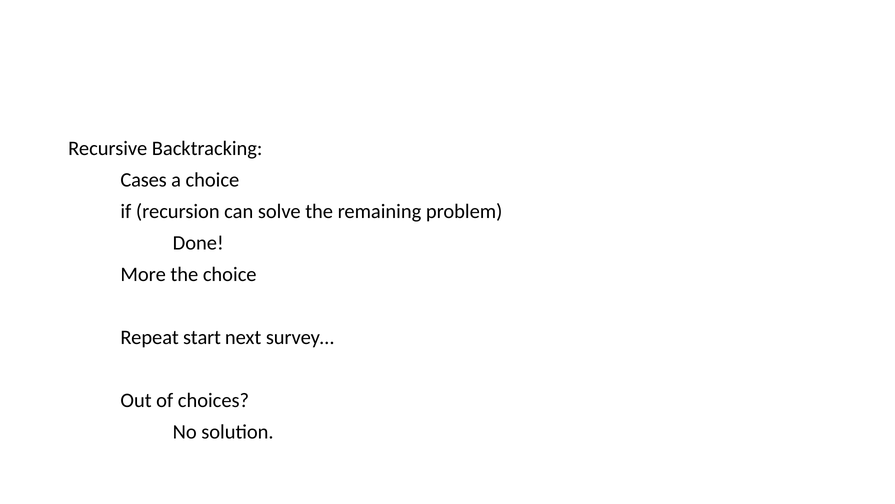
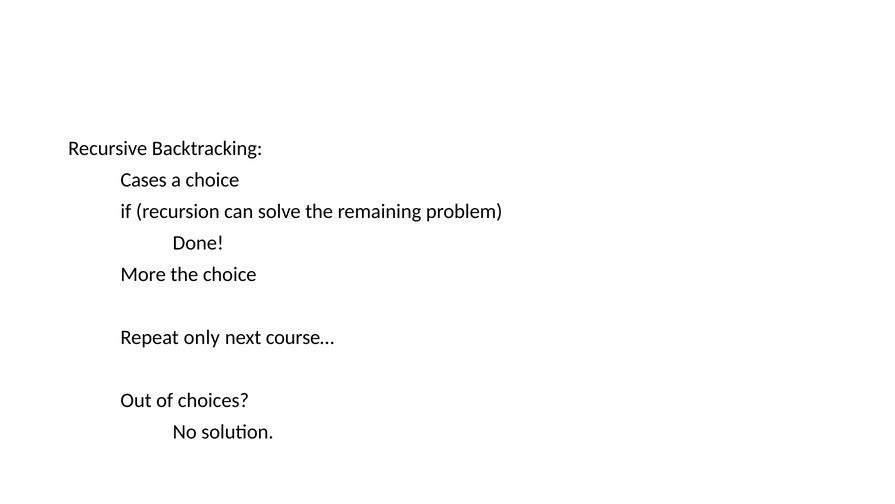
start: start -> only (202, 337)
survey…: survey… -> course… (300, 337)
